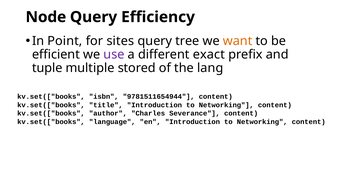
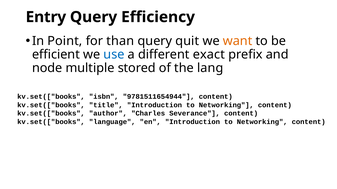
Node: Node -> Entry (46, 17)
sites: sites -> than (120, 41)
tree: tree -> quit (187, 41)
use colour: purple -> blue (114, 55)
tuple: tuple -> node (47, 68)
